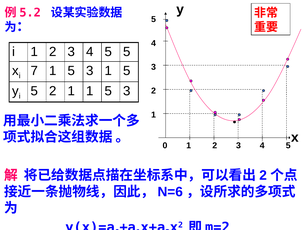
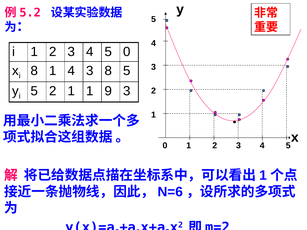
5 5: 5 -> 0 (127, 52)
i 7: 7 -> 8 (34, 71)
5: 5 -> 4 (71, 71)
3 1: 1 -> 8 (108, 71)
1 1 5: 5 -> 9 (108, 91)
2: 2 -> 1 (263, 176)
